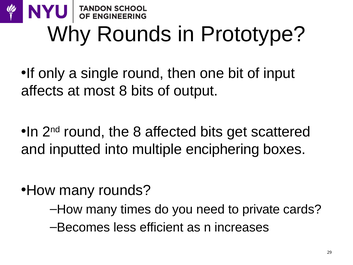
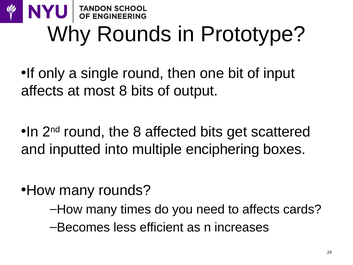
to private: private -> affects (261, 209)
